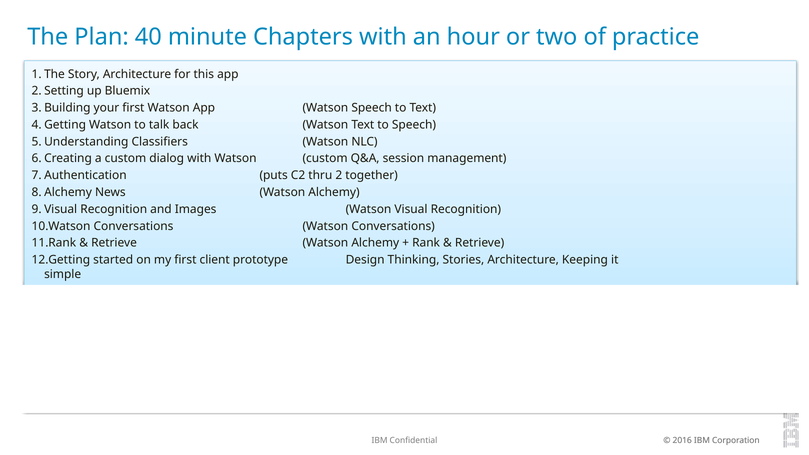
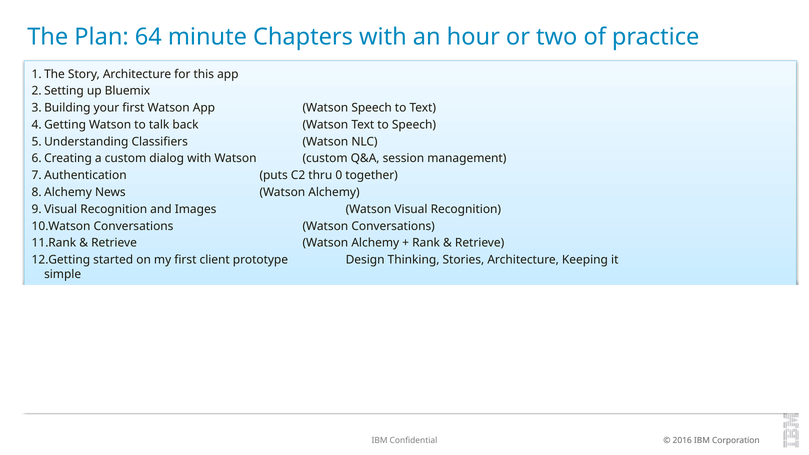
40: 40 -> 64 (148, 37)
2: 2 -> 0 (339, 175)
